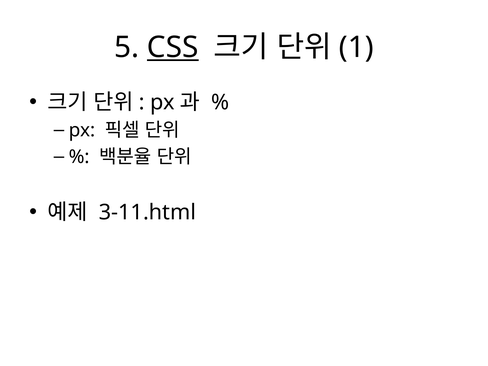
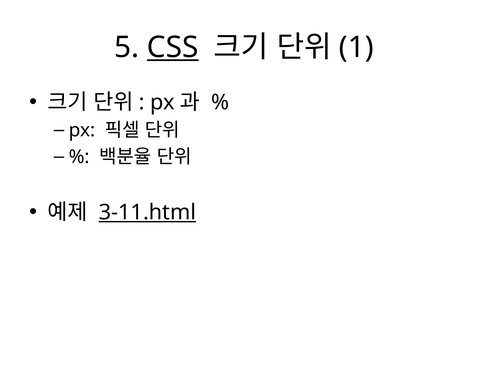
3-11.html underline: none -> present (147, 212)
